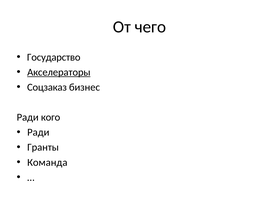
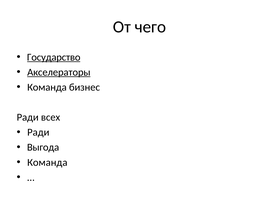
Государство underline: none -> present (54, 57)
Соцзаказ: Соцзаказ -> Команда (47, 87)
кого: кого -> всех (51, 117)
Гранты: Гранты -> Выгода (43, 148)
